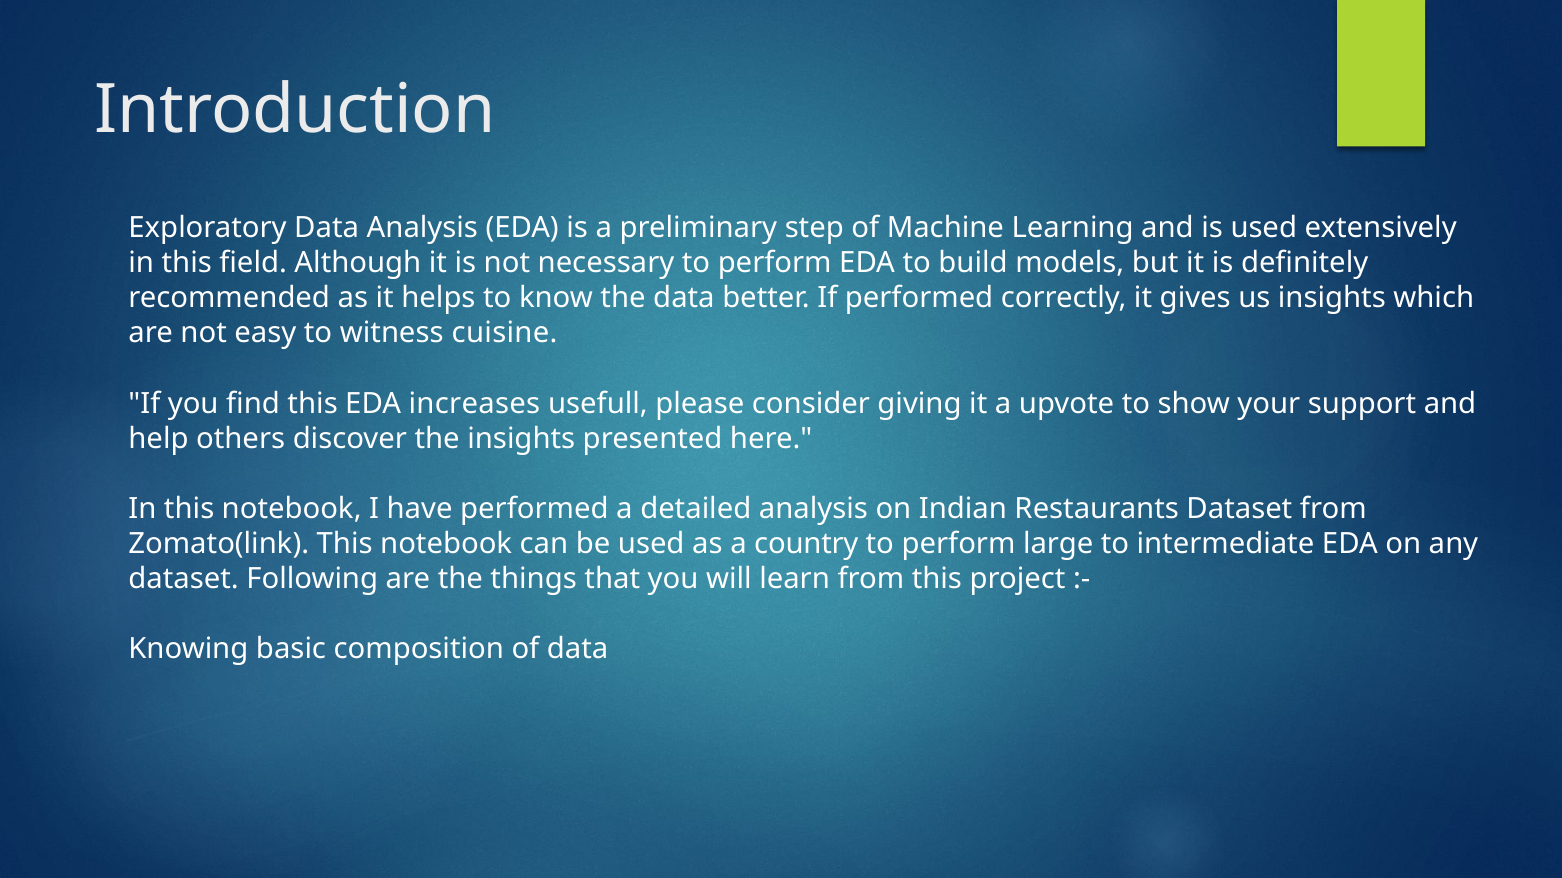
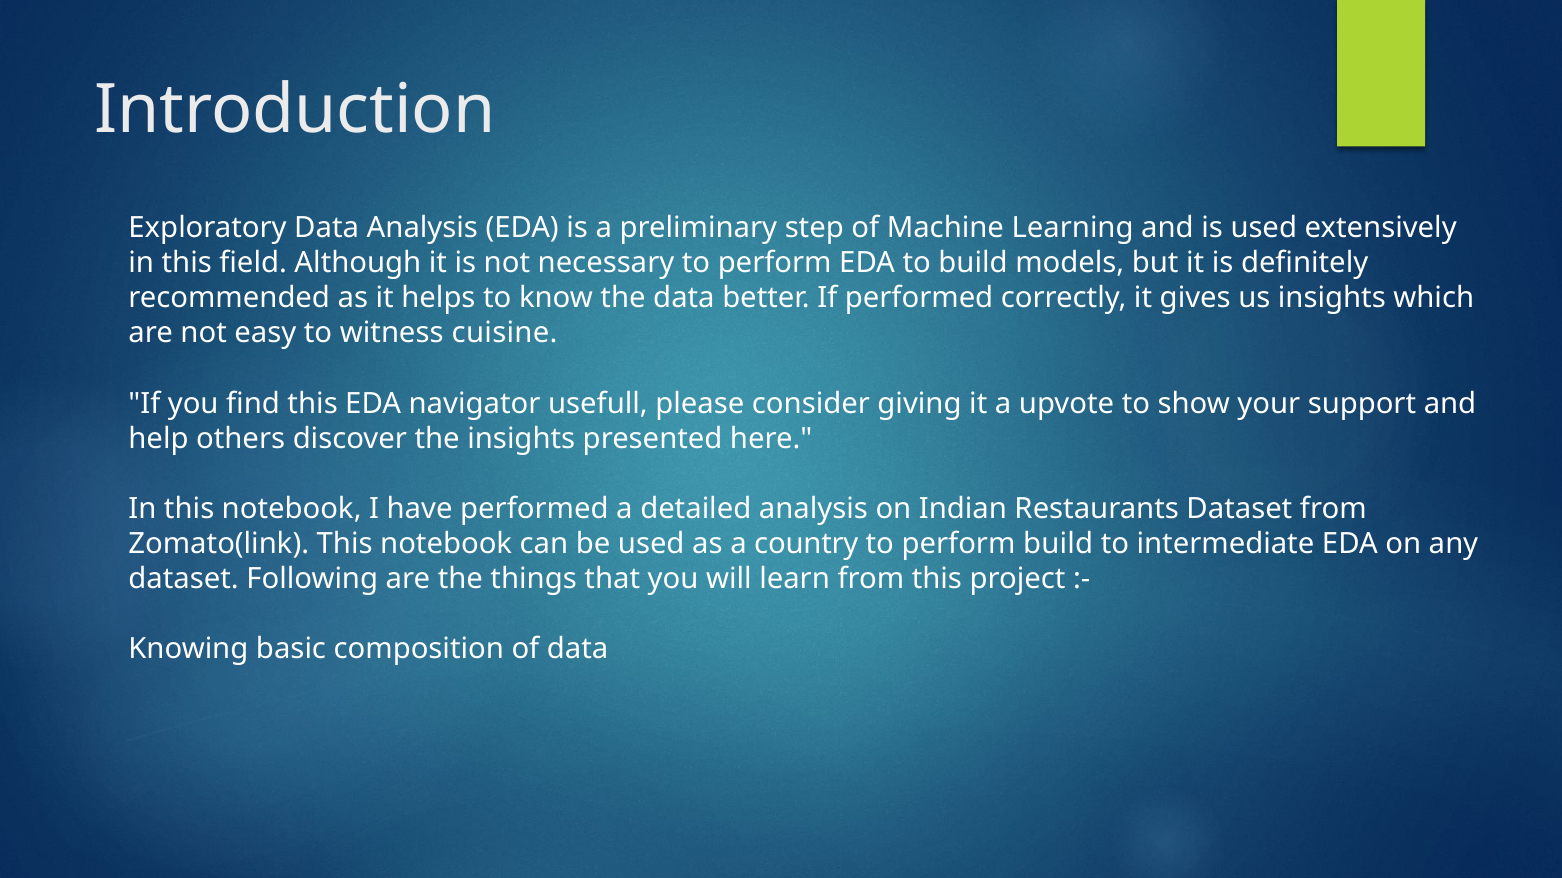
increases: increases -> navigator (475, 404)
perform large: large -> build (1058, 544)
